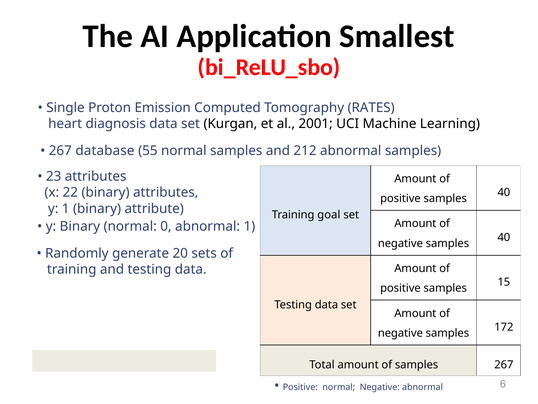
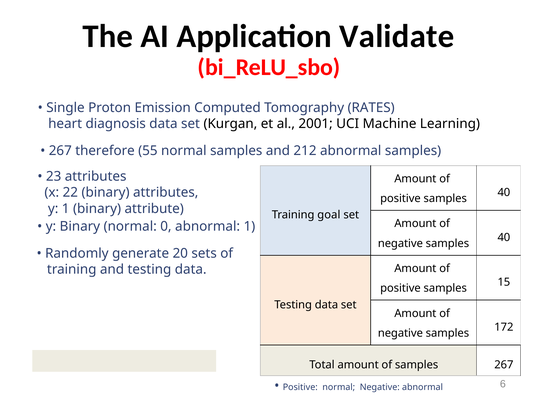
Smallest: Smallest -> Validate (397, 36)
database: database -> therefore (105, 150)
